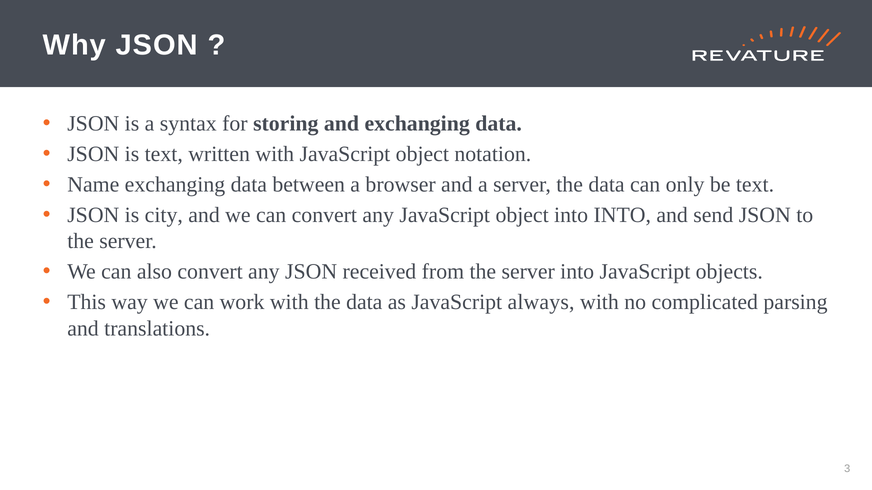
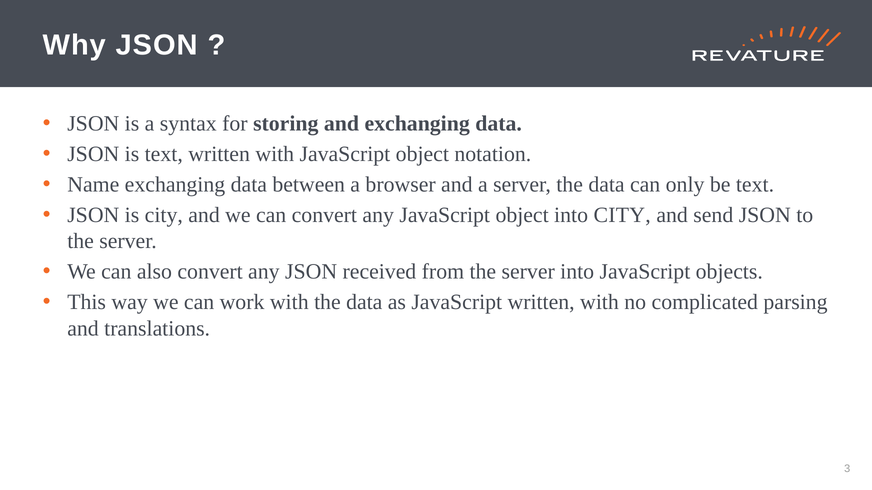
into INTO: INTO -> CITY (622, 215)
JavaScript always: always -> written (541, 303)
